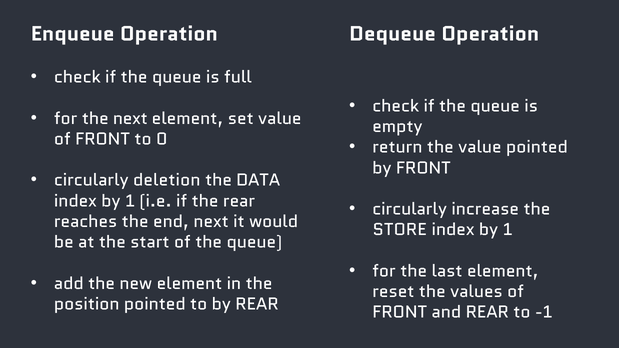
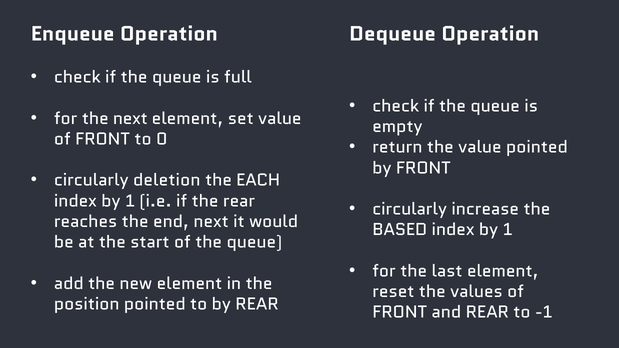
DATA: DATA -> EACH (258, 180)
STORE: STORE -> BASED (400, 230)
